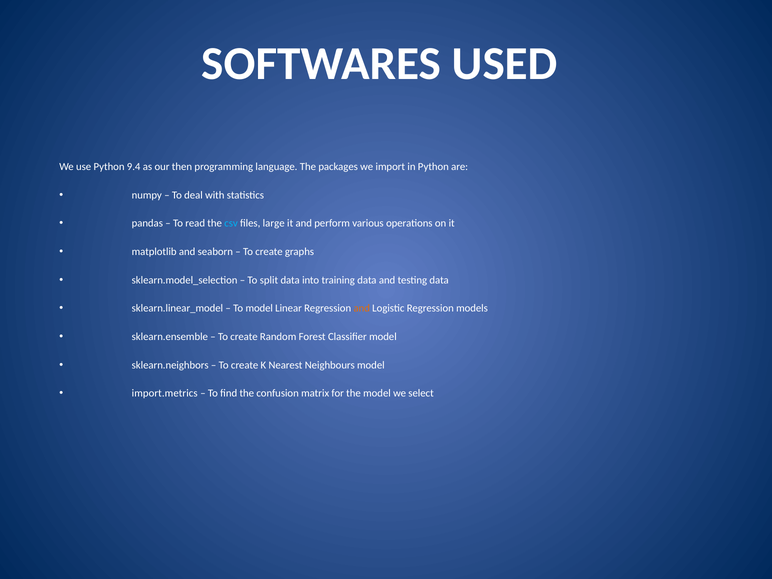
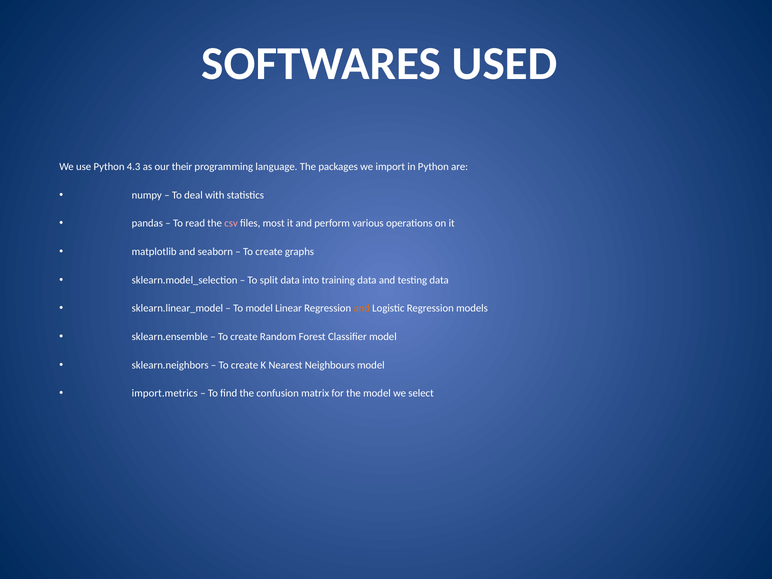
9.4: 9.4 -> 4.3 (134, 167)
then: then -> their (182, 167)
csv colour: light blue -> pink (231, 223)
large: large -> most (274, 223)
